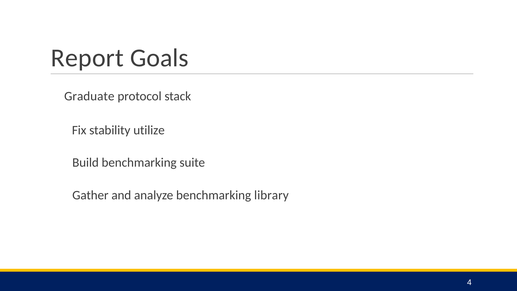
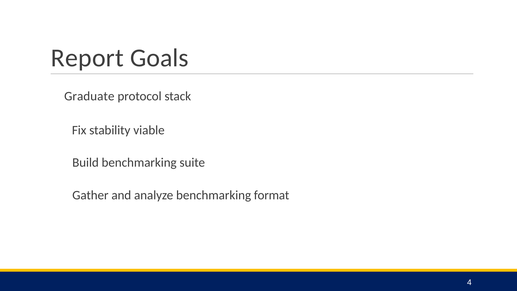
utilize: utilize -> viable (149, 130)
library: library -> format (272, 195)
